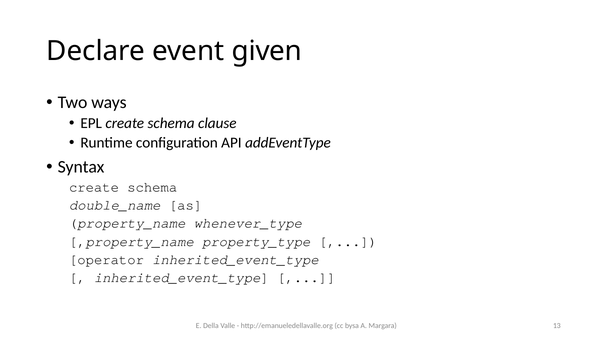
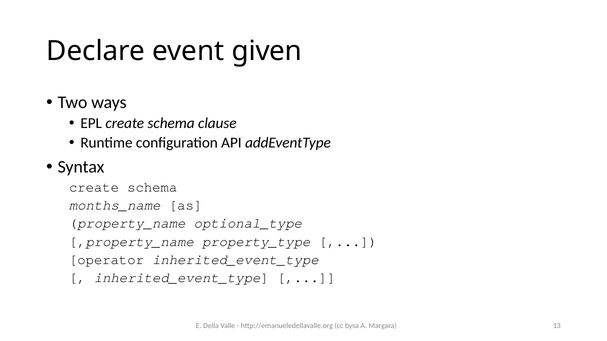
double_name: double_name -> months_name (115, 205)
whenever_type: whenever_type -> optional_type (248, 224)
